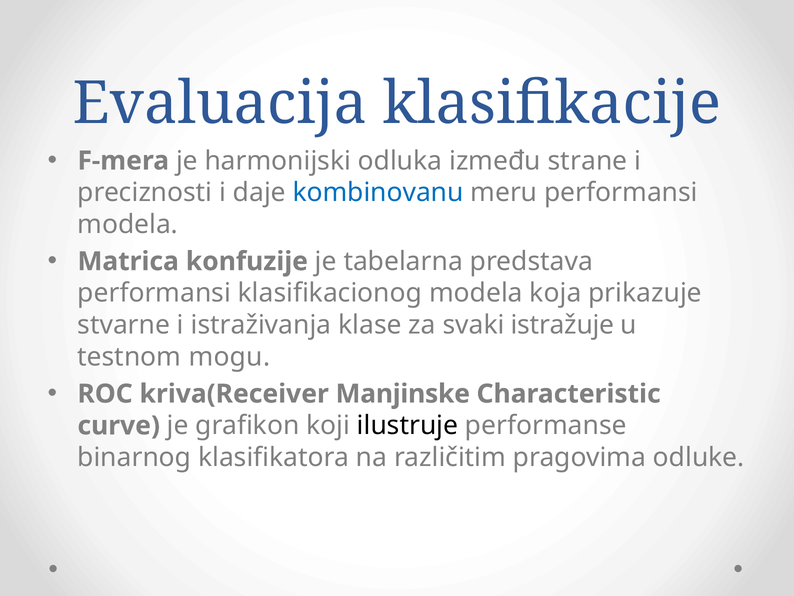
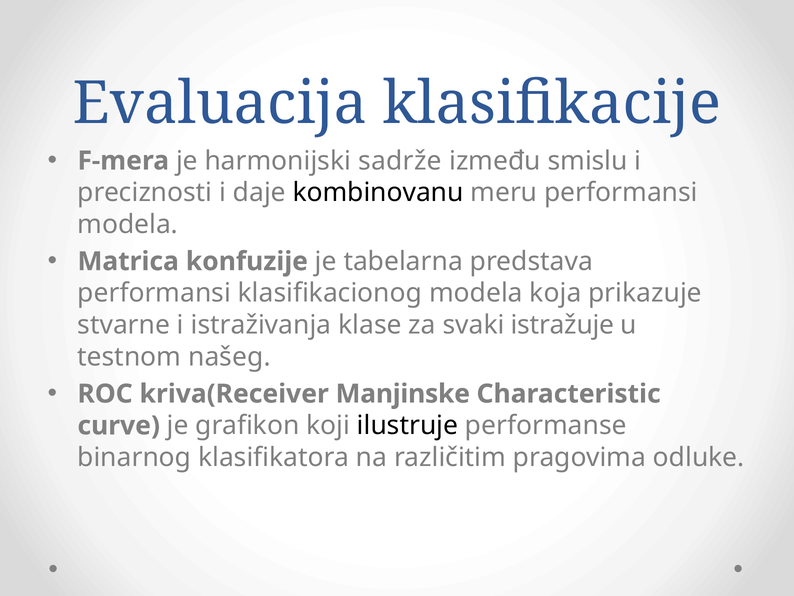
odluka: odluka -> sadrže (400, 161)
strane: strane -> smislu (588, 161)
kombinovanu colour: blue -> black (378, 192)
mogu: mogu -> našeg (229, 357)
